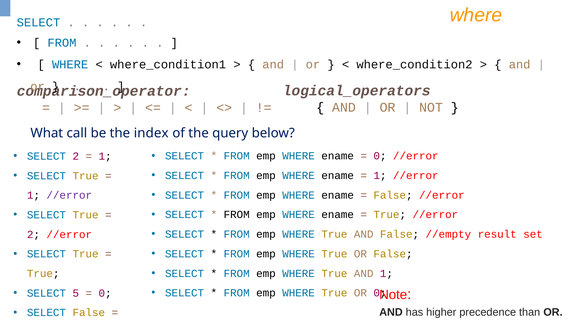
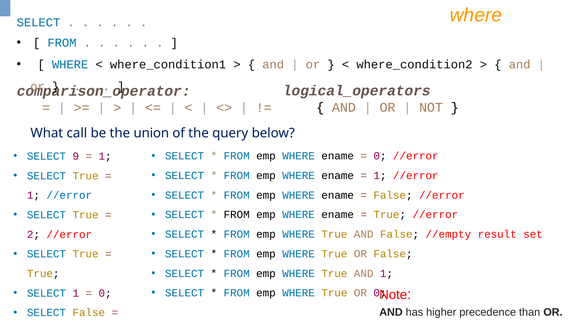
index: index -> union (151, 133)
SELECT 2: 2 -> 9 (76, 156)
//error colour: purple -> blue (69, 195)
SELECT 5: 5 -> 1 (76, 293)
